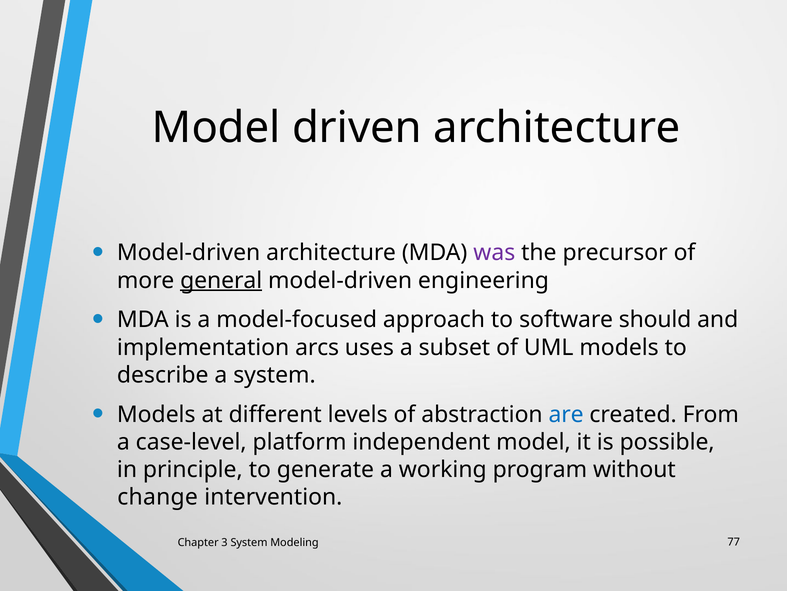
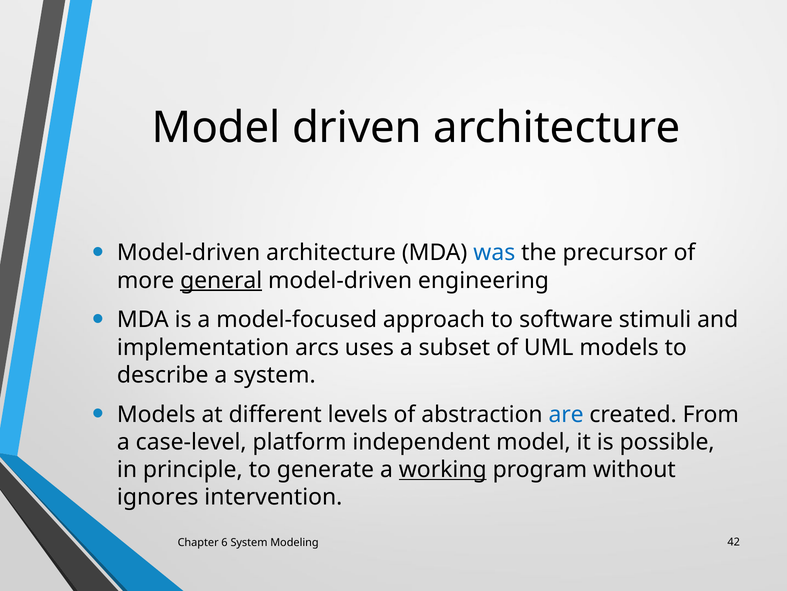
was colour: purple -> blue (494, 253)
should: should -> stimuli (655, 319)
working underline: none -> present (443, 469)
change: change -> ignores (158, 497)
3: 3 -> 6 (224, 542)
77: 77 -> 42 (734, 541)
